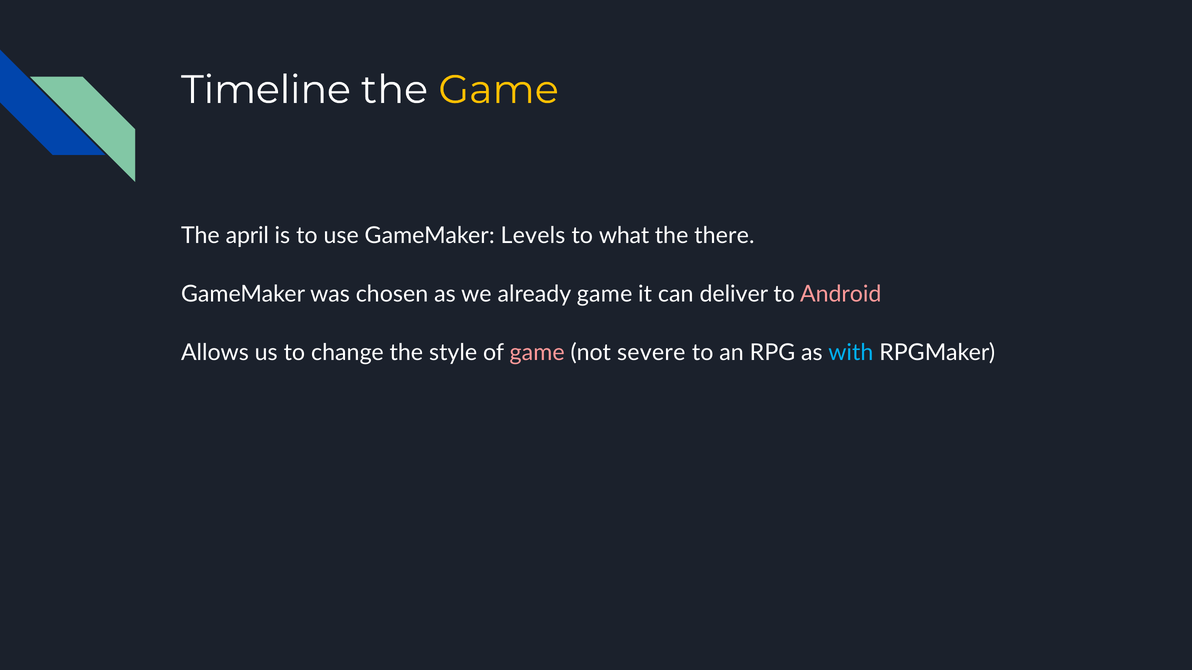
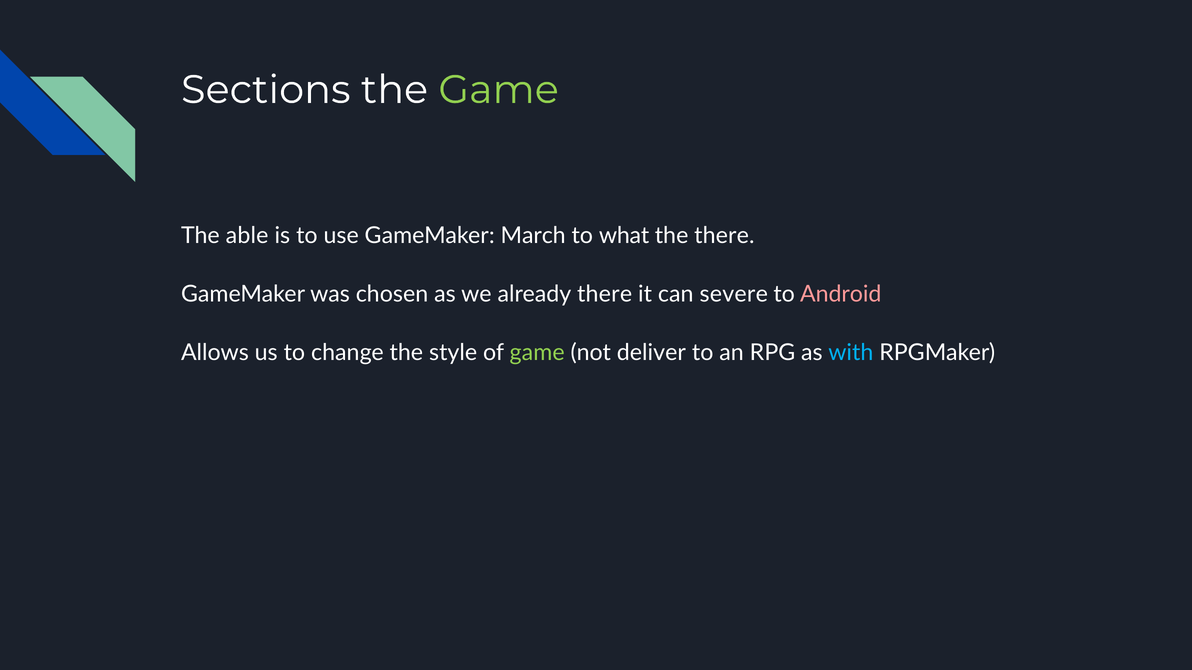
Timeline: Timeline -> Sections (266, 90)
Game colour: yellow -> light green (499, 90)
april: april -> able (247, 236)
Levels: Levels -> March (533, 236)
already game: game -> there (605, 294)
deliver: deliver -> severe (734, 294)
game colour: pink -> light green (537, 353)
severe: severe -> deliver (651, 353)
